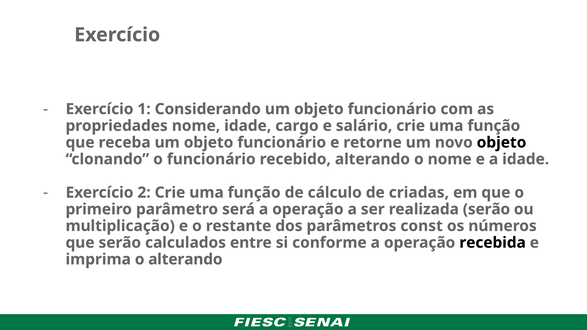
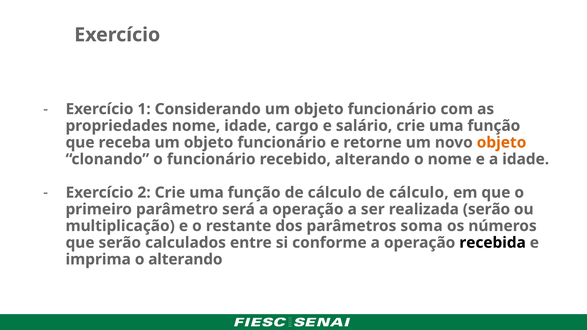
objeto colour: black -> orange (502, 143)
cálculo de criadas: criadas -> cálculo (419, 193)
const: const -> soma (422, 226)
